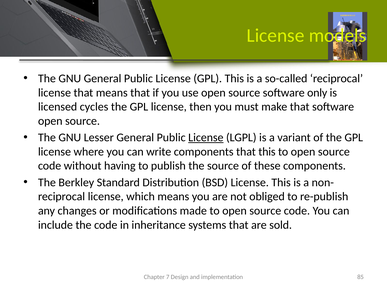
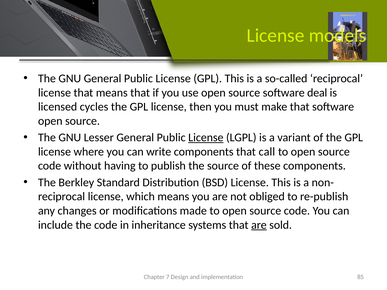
only: only -> deal (317, 93)
that this: this -> call (267, 152)
are underline: none -> present (259, 225)
